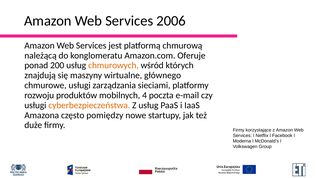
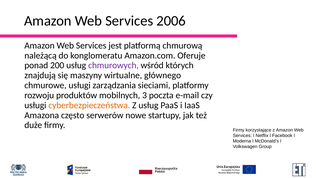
chmurowych colour: orange -> purple (113, 65)
4: 4 -> 3 (145, 95)
pomiędzy: pomiędzy -> serwerów (105, 115)
